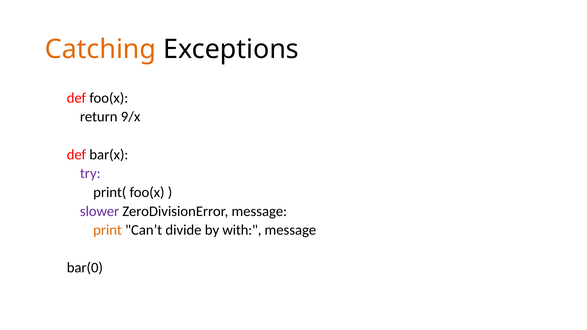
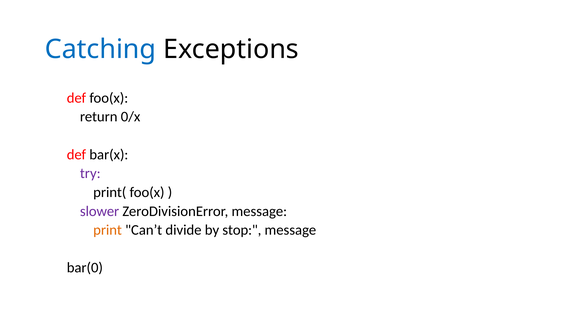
Catching colour: orange -> blue (100, 49)
9/x: 9/x -> 0/x (131, 117)
with: with -> stop (242, 230)
